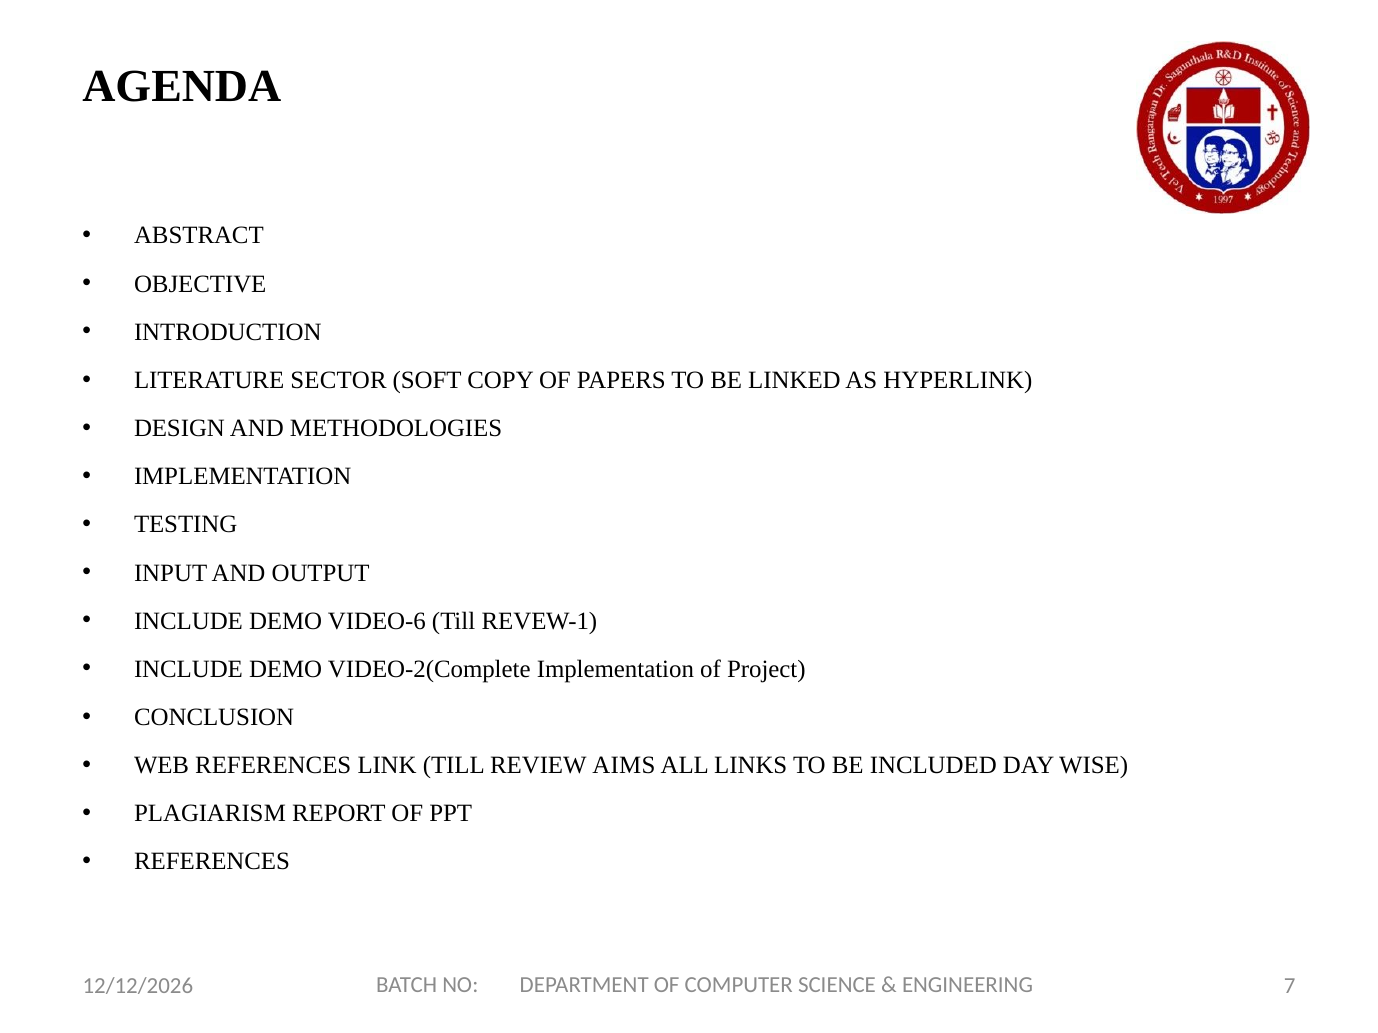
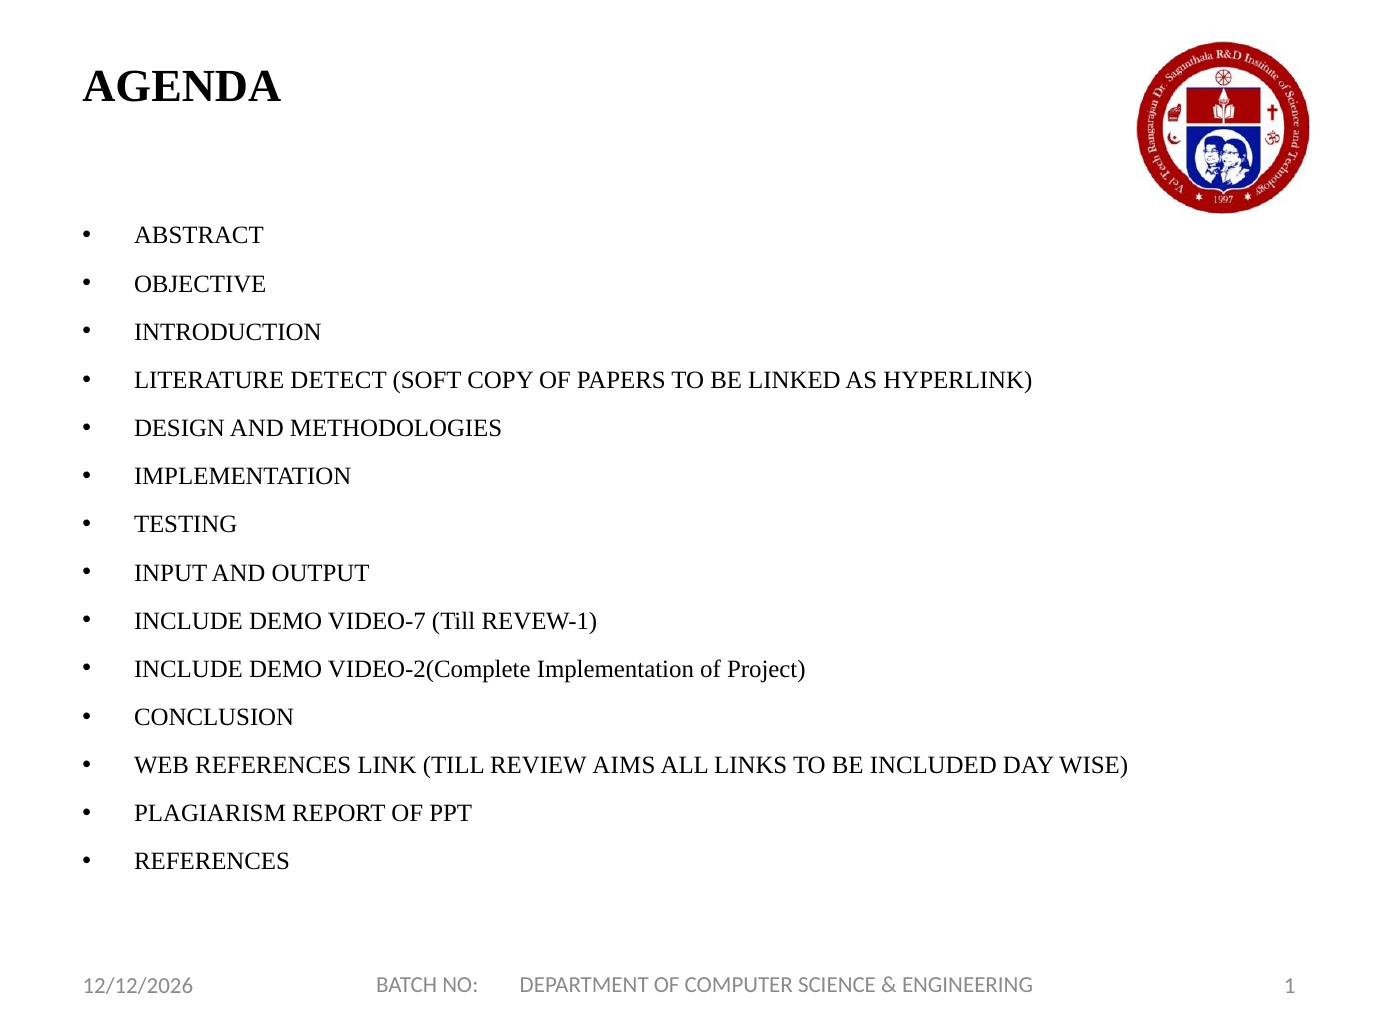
SECTOR: SECTOR -> DETECT (339, 380)
VIDEO-6: VIDEO-6 -> VIDEO-7 (377, 621)
7: 7 -> 1 (1290, 987)
